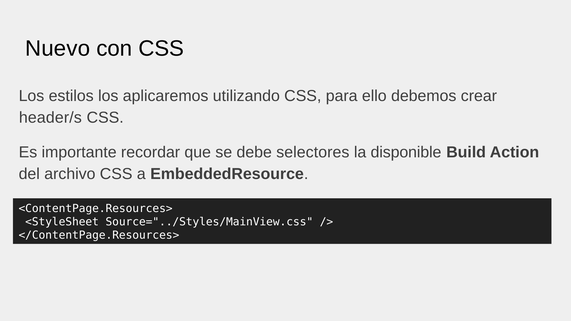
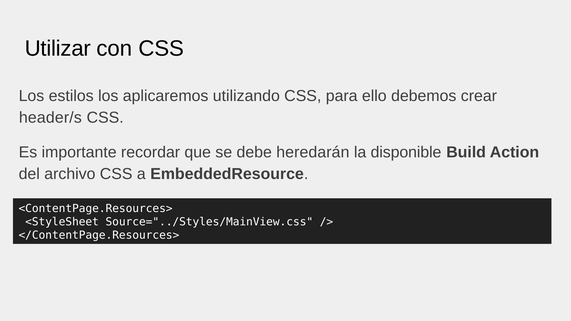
Nuevo: Nuevo -> Utilizar (58, 48)
selectores: selectores -> heredarán (313, 152)
